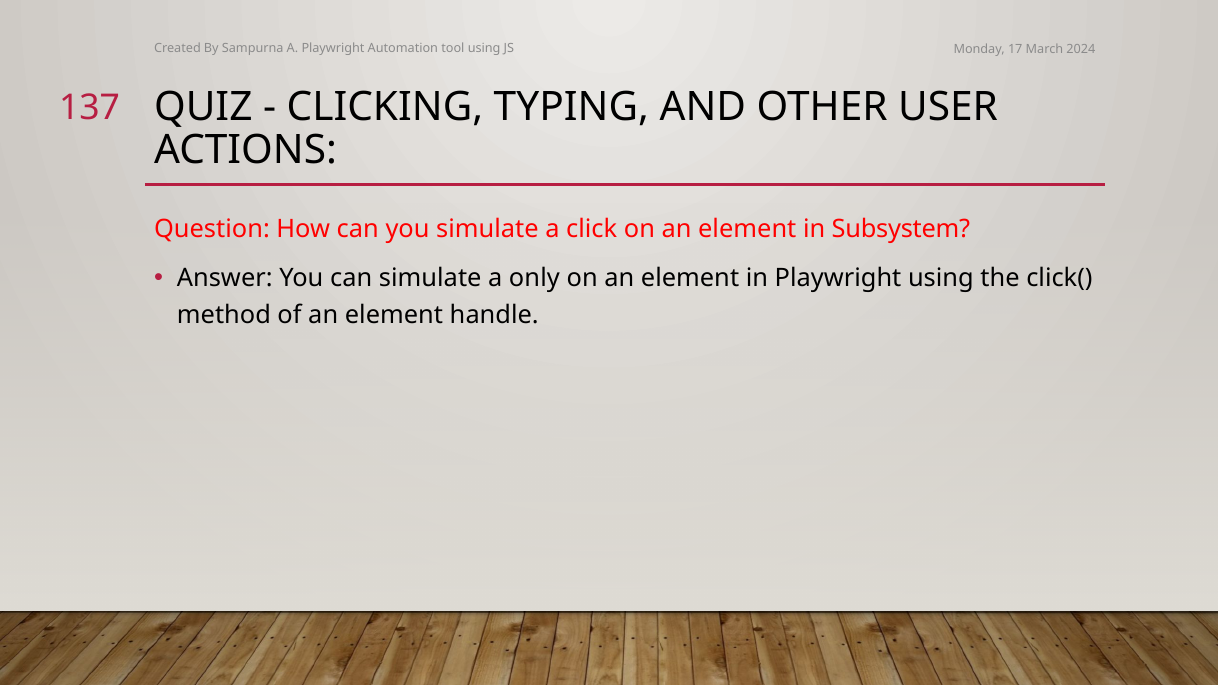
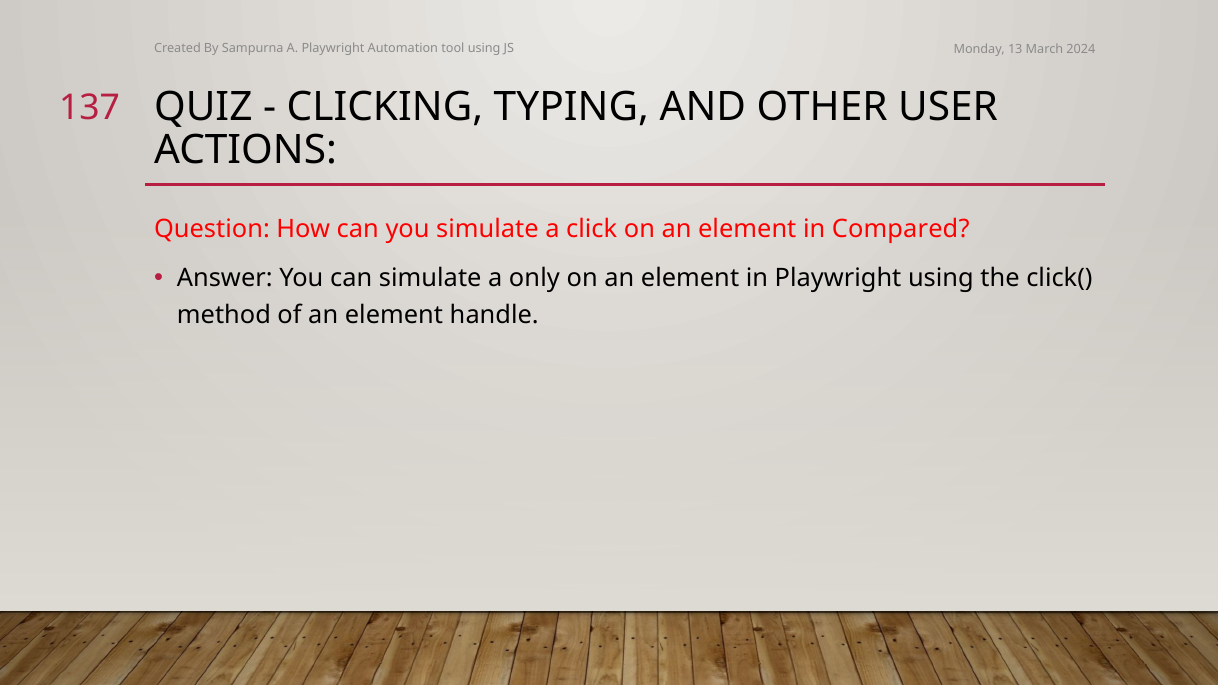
17: 17 -> 13 (1015, 49)
Subsystem: Subsystem -> Compared (901, 229)
